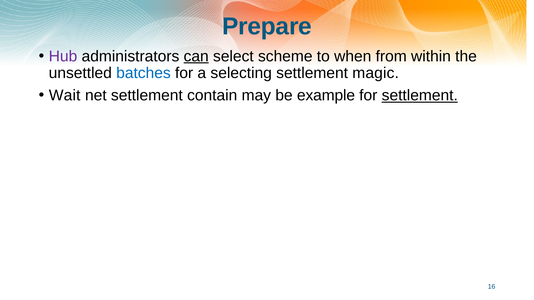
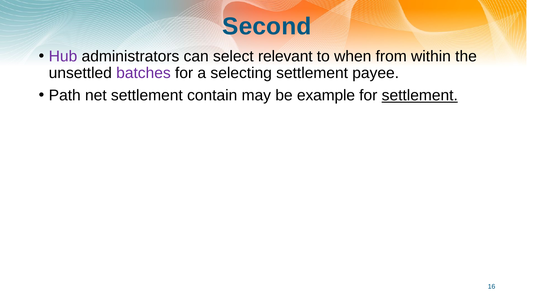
Prepare: Prepare -> Second (267, 26)
can underline: present -> none (196, 56)
scheme: scheme -> relevant (285, 56)
batches colour: blue -> purple (143, 73)
magic: magic -> payee (376, 73)
Wait: Wait -> Path (65, 95)
